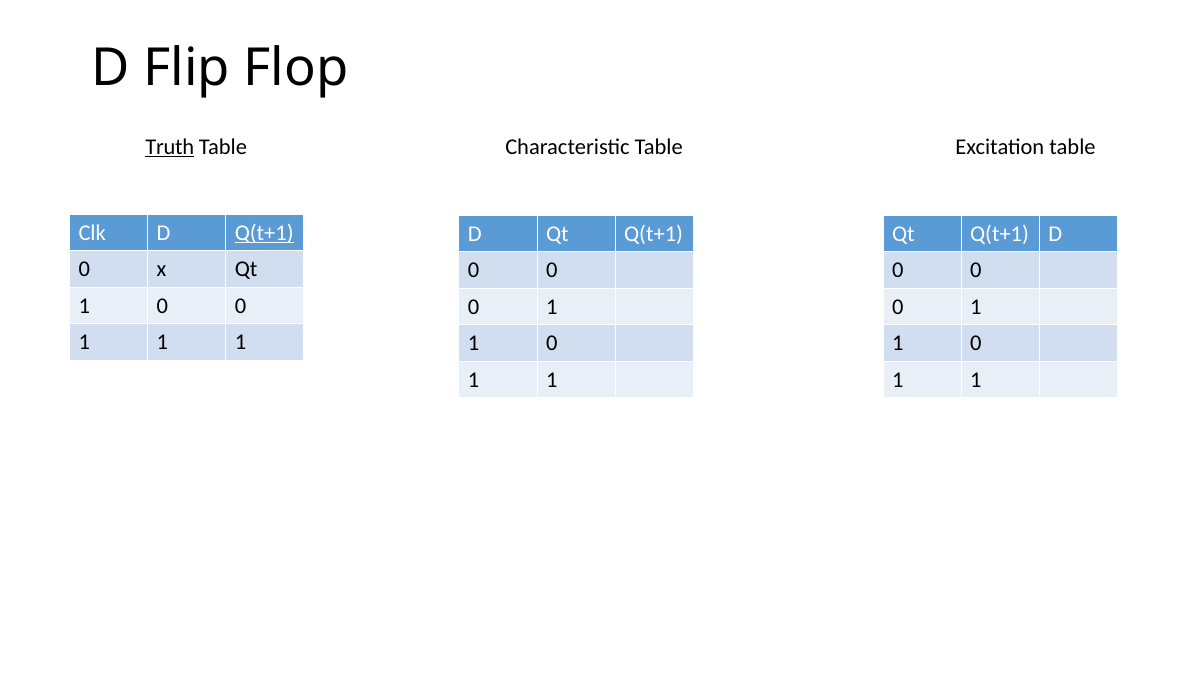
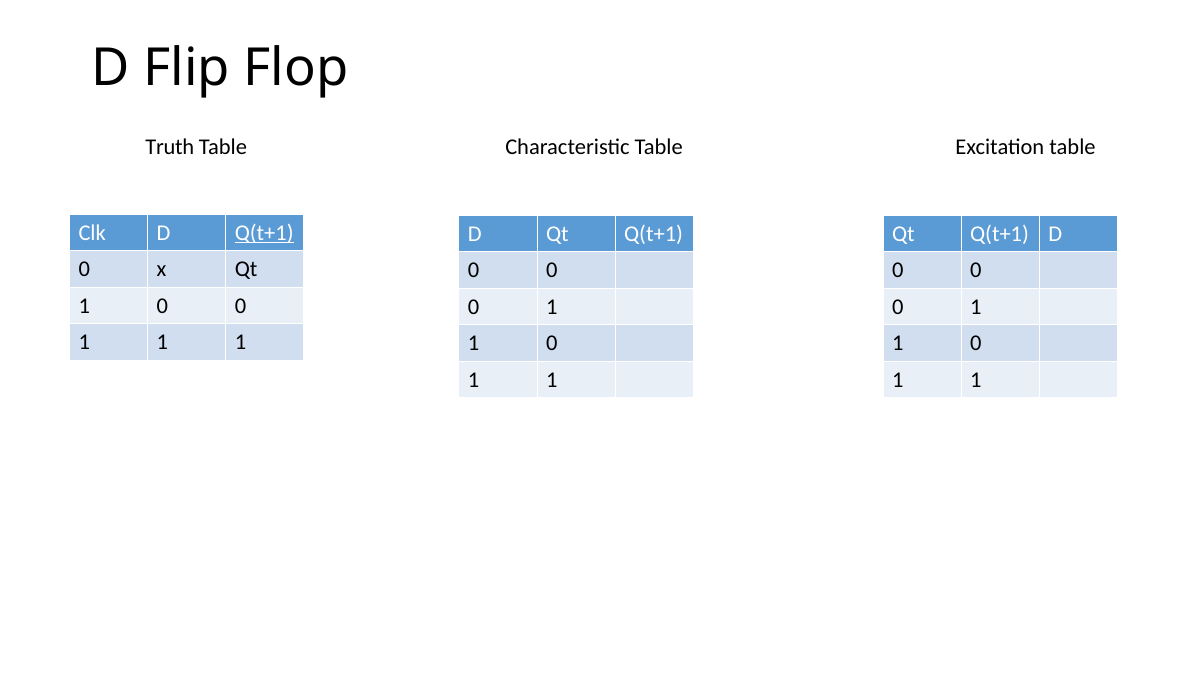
Truth underline: present -> none (170, 147)
